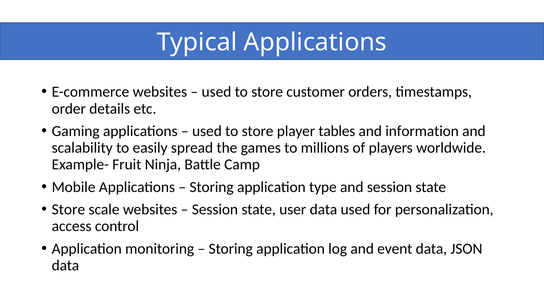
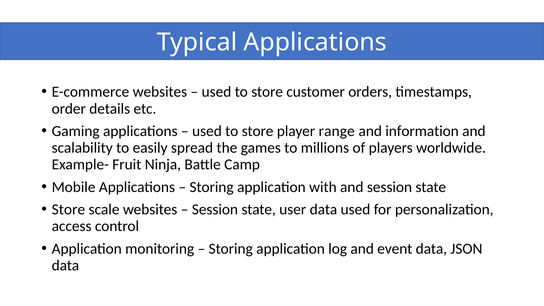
tables: tables -> range (337, 131)
type: type -> with (323, 187)
